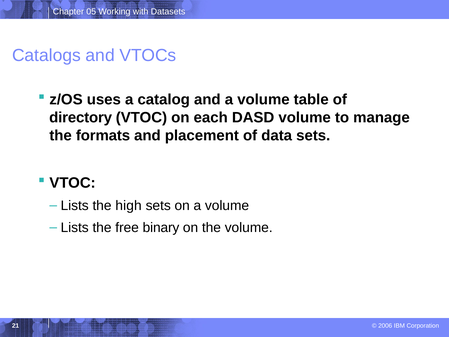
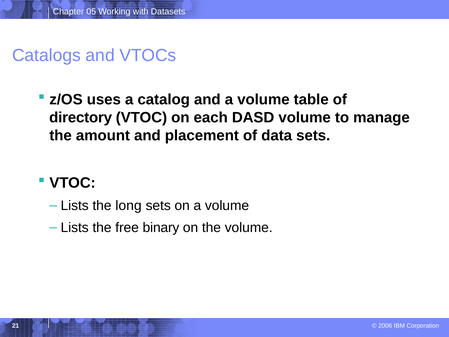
formats: formats -> amount (103, 135)
high: high -> long (129, 206)
